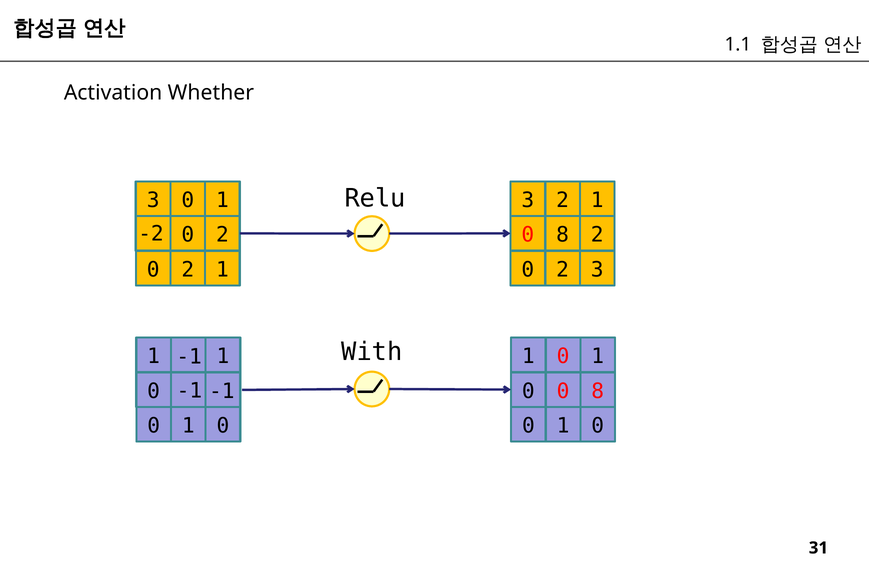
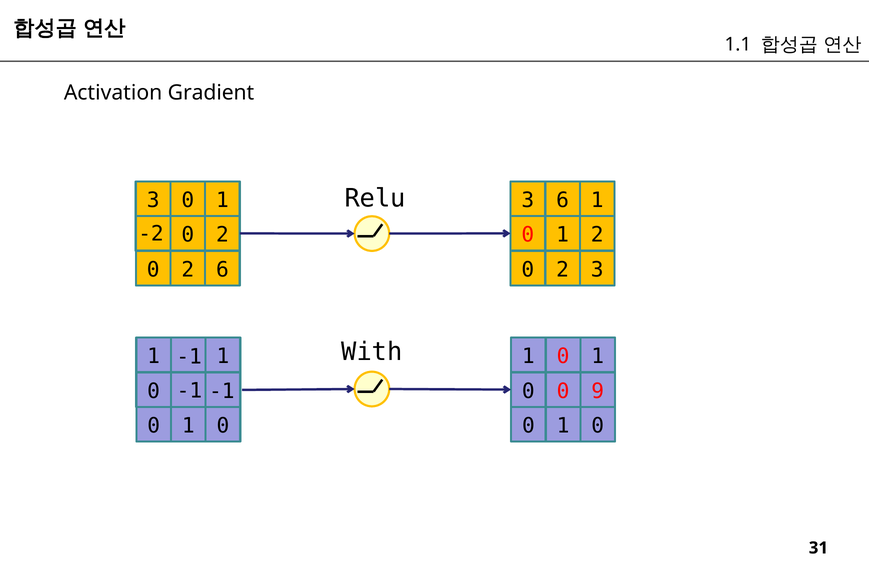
Whether: Whether -> Gradient (211, 93)
3 2: 2 -> 6 (563, 200)
8: 8 -> 1 (563, 235)
1: 1 -> 6 (222, 269)
0 0 8: 8 -> 9 (598, 391)
